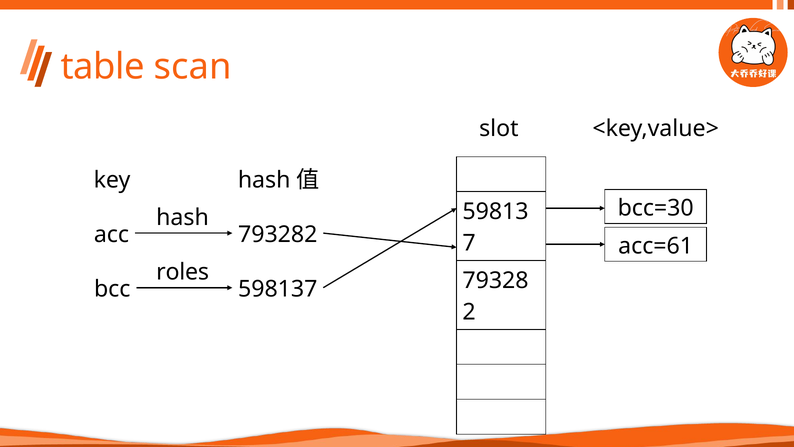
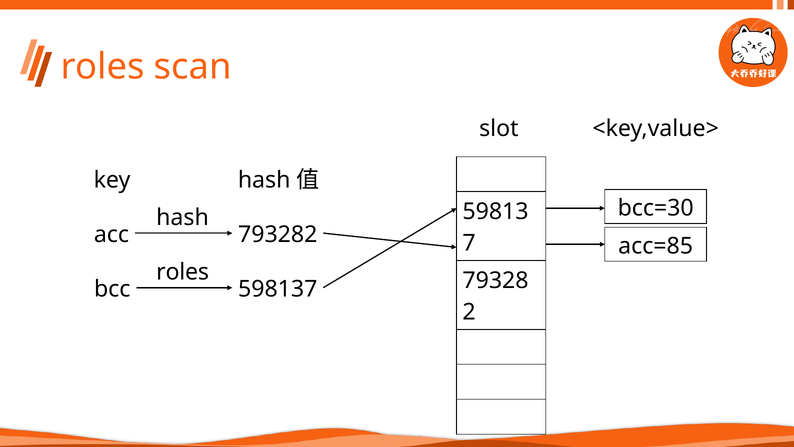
table: table -> roles (103, 67)
acc=61: acc=61 -> acc=85 (656, 246)
